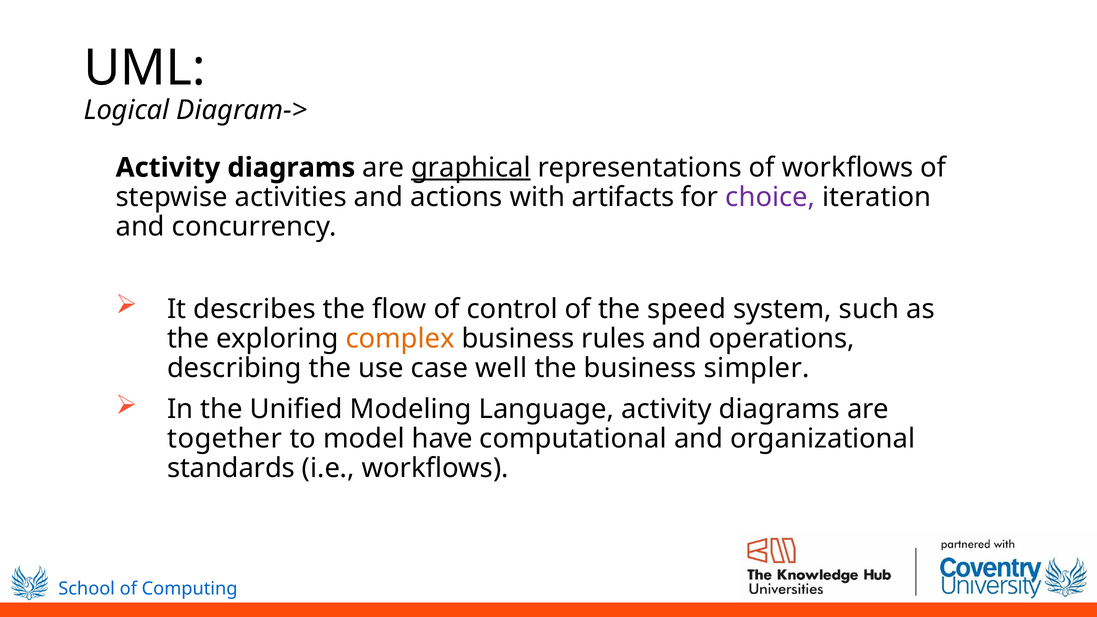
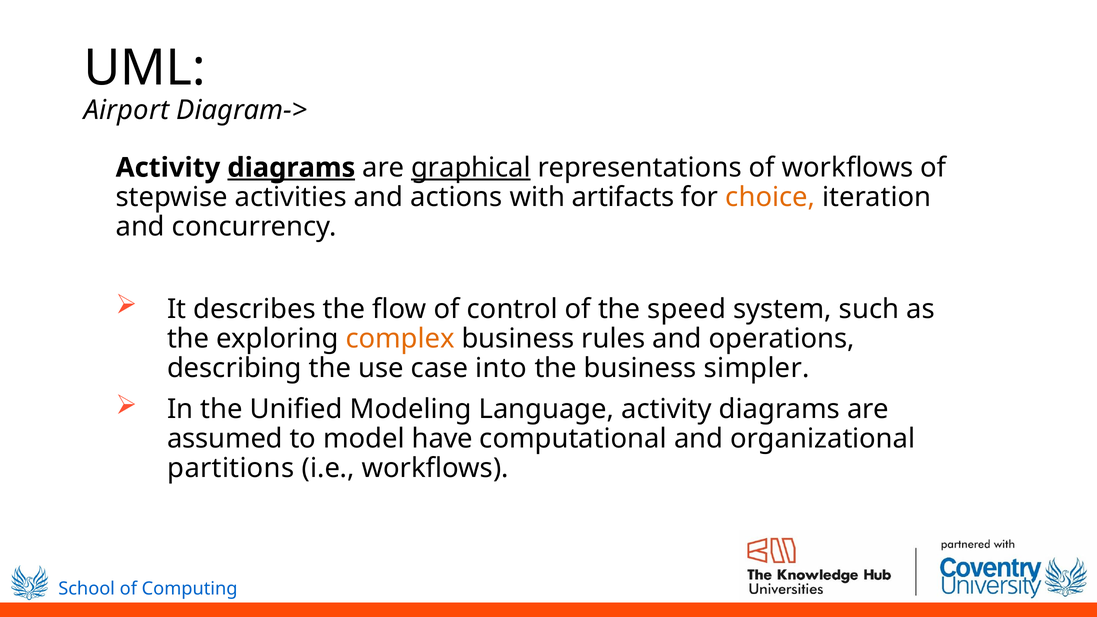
Logical: Logical -> Airport (126, 110)
diagrams underline: none -> present (291, 168)
choice colour: purple -> orange (770, 197)
well: well -> into (501, 368)
together: together -> assumed (225, 439)
standards: standards -> partitions (231, 468)
